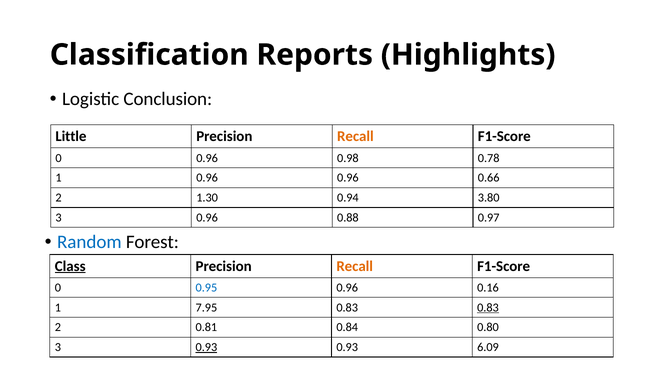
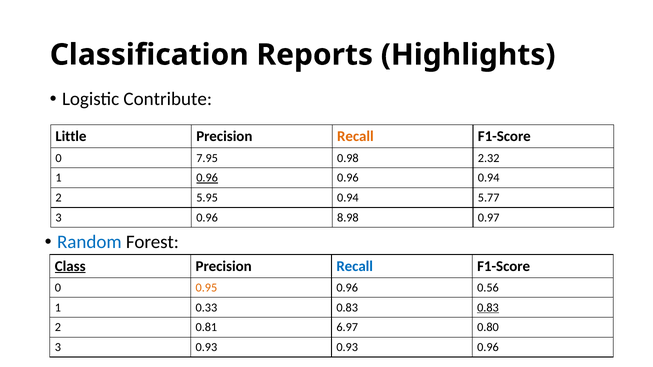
Conclusion: Conclusion -> Contribute (168, 99)
0 0.96: 0.96 -> 7.95 (207, 158)
0.78: 0.78 -> 2.32 (489, 158)
0.96 underline: none -> present (207, 178)
0.96 0.66: 0.66 -> 0.94 (489, 178)
1.30: 1.30 -> 5.95 (207, 198)
3.80: 3.80 -> 5.77 (489, 198)
0.88: 0.88 -> 8.98 (348, 218)
Recall colour: orange -> blue (355, 266)
0.95 colour: blue -> orange (206, 288)
0.16: 0.16 -> 0.56 (488, 288)
7.95: 7.95 -> 0.33 (206, 308)
0.84: 0.84 -> 6.97 (347, 328)
0.93 underline: present -> none (206, 347)
0.93 6.09: 6.09 -> 0.96 (488, 347)
